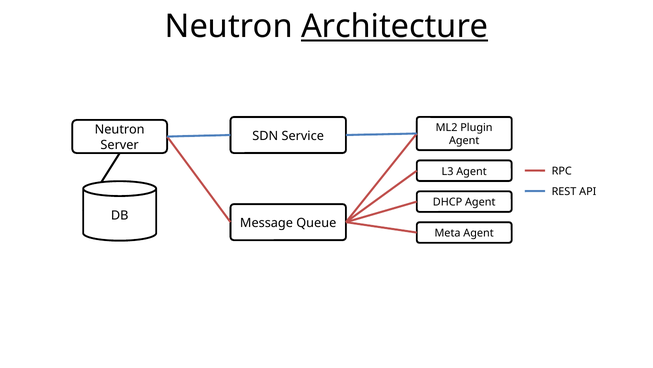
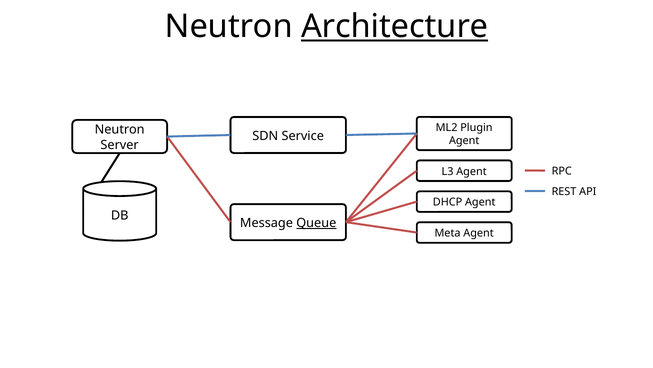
Queue underline: none -> present (316, 223)
